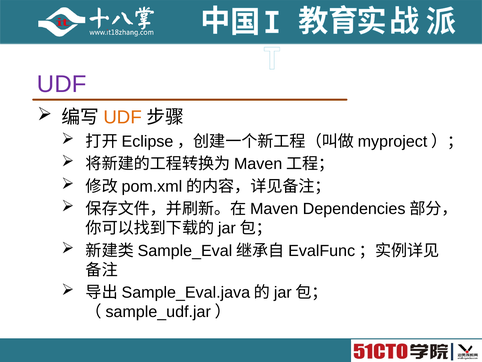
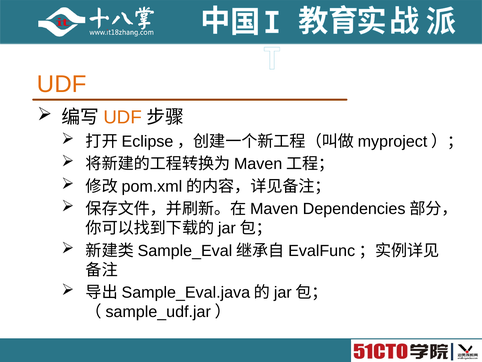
UDF colour: purple -> orange (62, 84)
